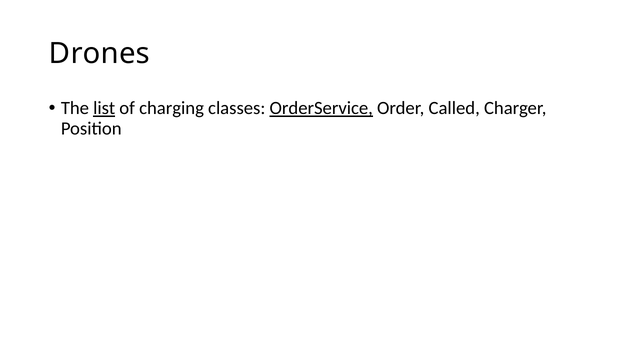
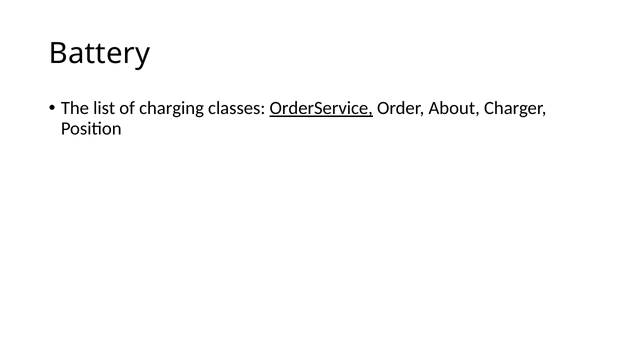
Drones: Drones -> Battery (99, 54)
list underline: present -> none (104, 108)
Called: Called -> About (454, 108)
